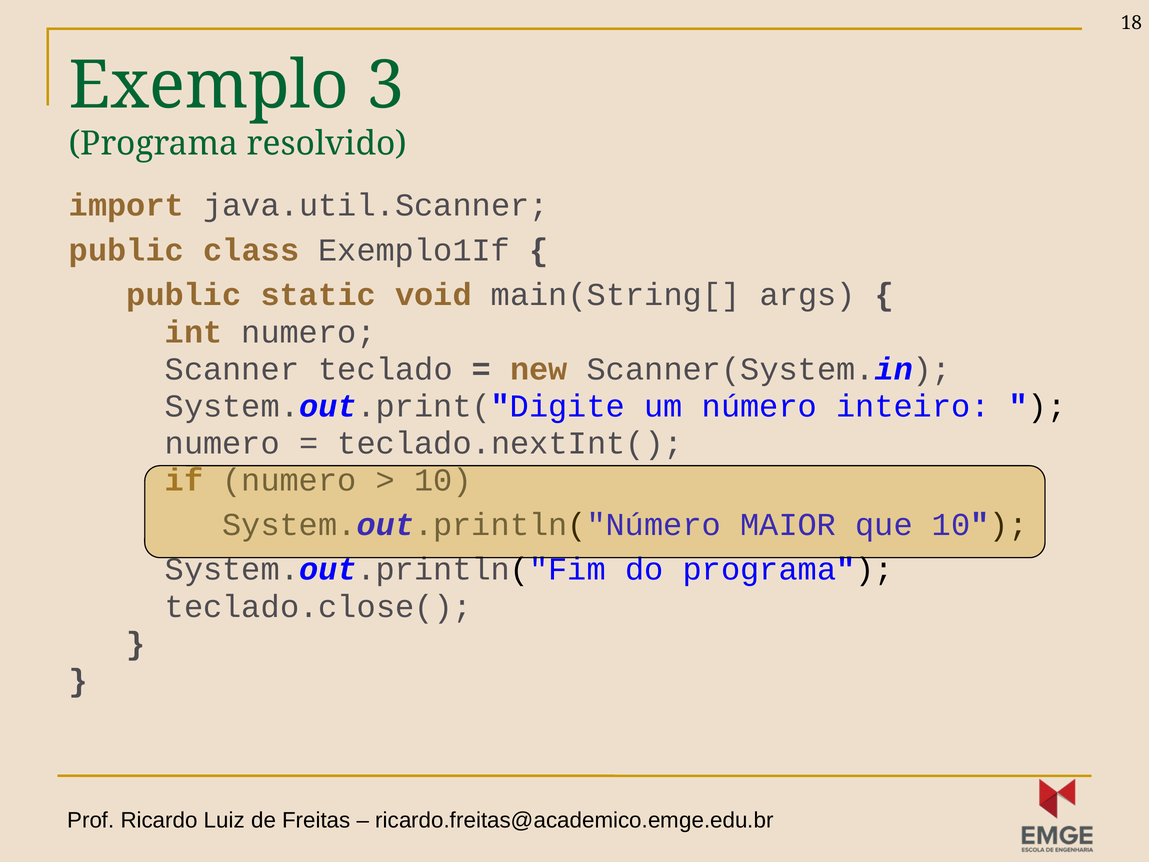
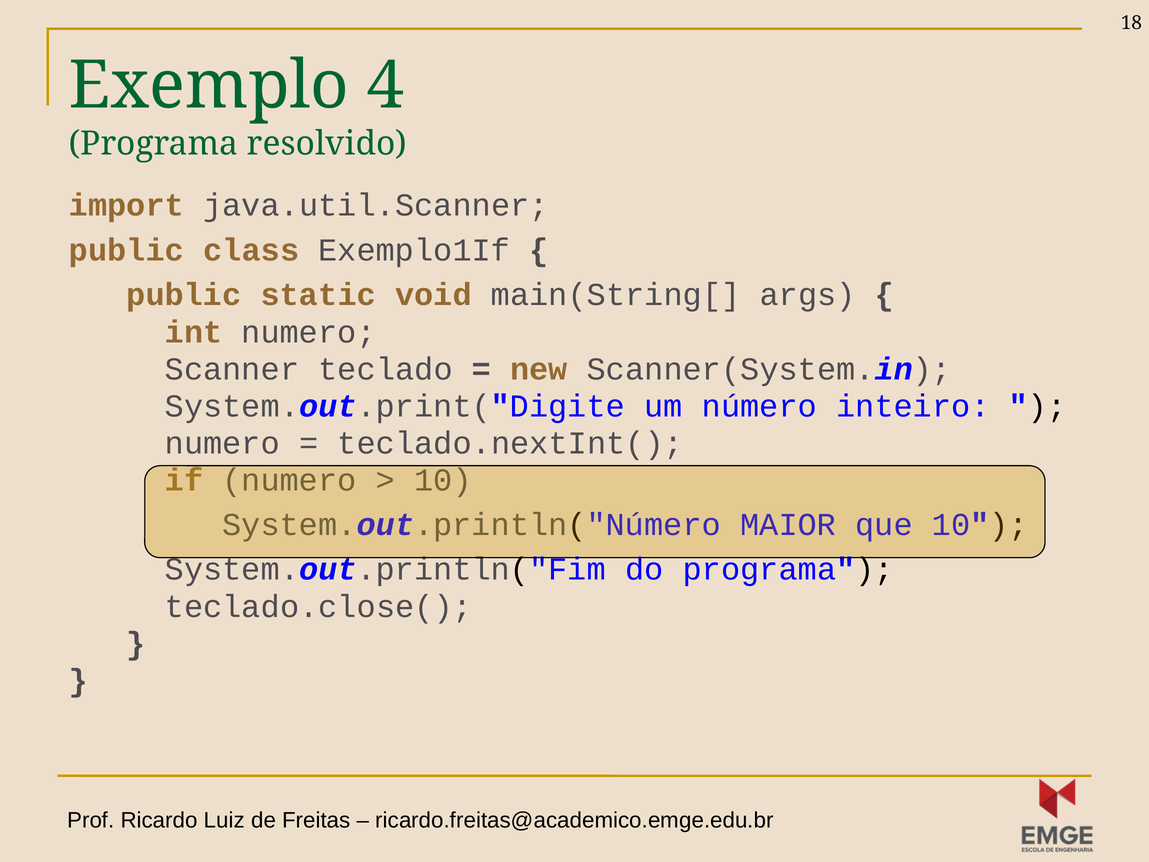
3: 3 -> 4 (385, 86)
